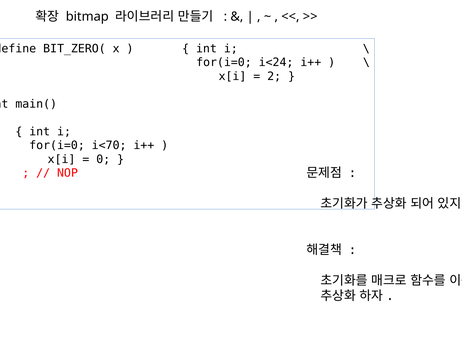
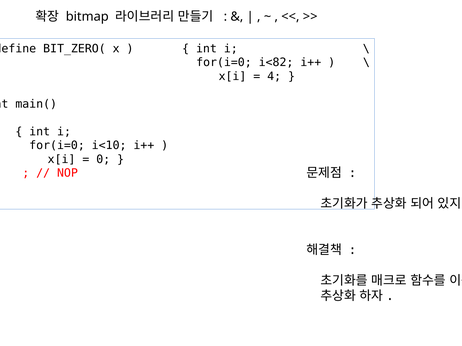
i<24: i<24 -> i<82 (276, 62)
2: 2 -> 4 (274, 76)
i<70: i<70 -> i<10 (109, 146)
